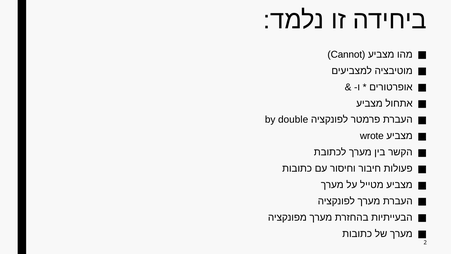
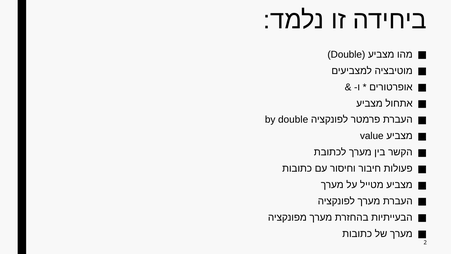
Cannot: Cannot -> Double (346, 54)
wrote: wrote -> value (372, 136)
